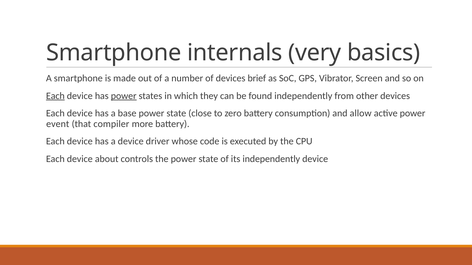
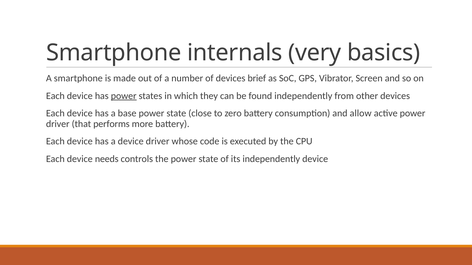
Each underline: present -> none (55, 96)
event: event -> driver (58, 124)
compiler: compiler -> performs (111, 124)
about: about -> needs (107, 159)
